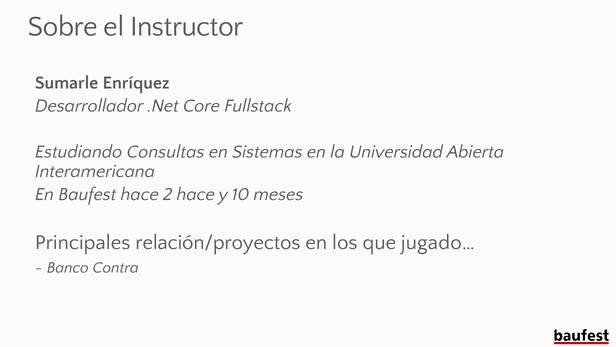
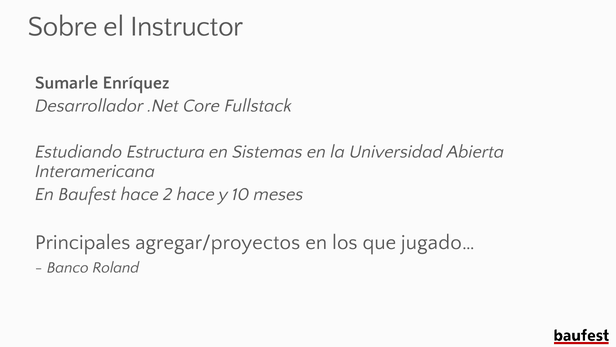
Consultas: Consultas -> Estructura (166, 152)
relación/proyectos: relación/proyectos -> agregar/proyectos (218, 242)
Contra: Contra -> Roland (116, 267)
